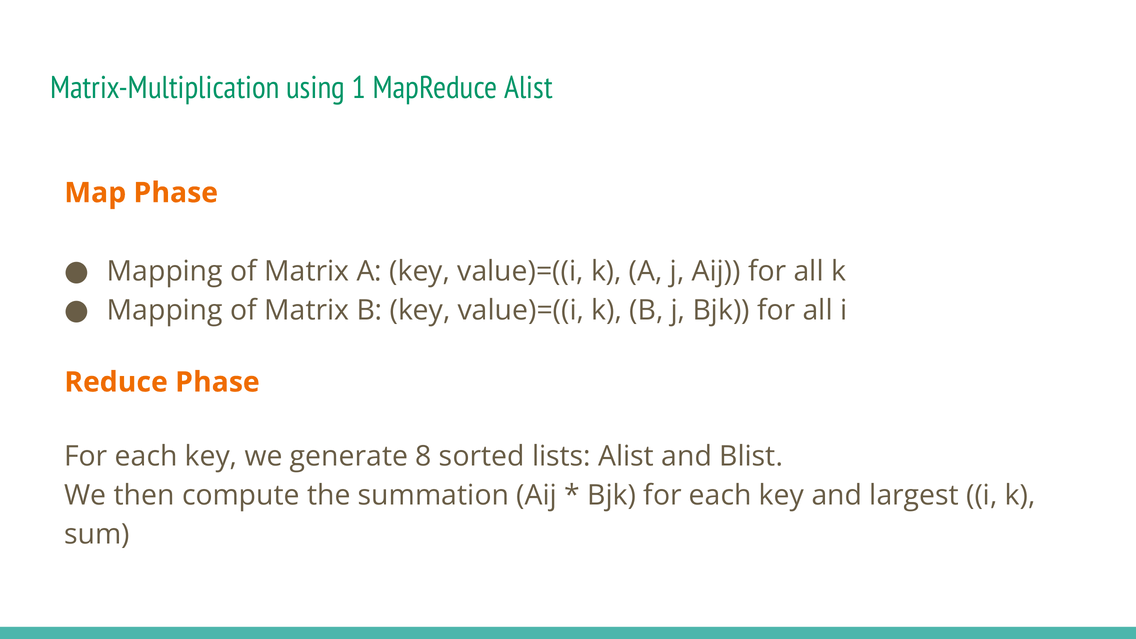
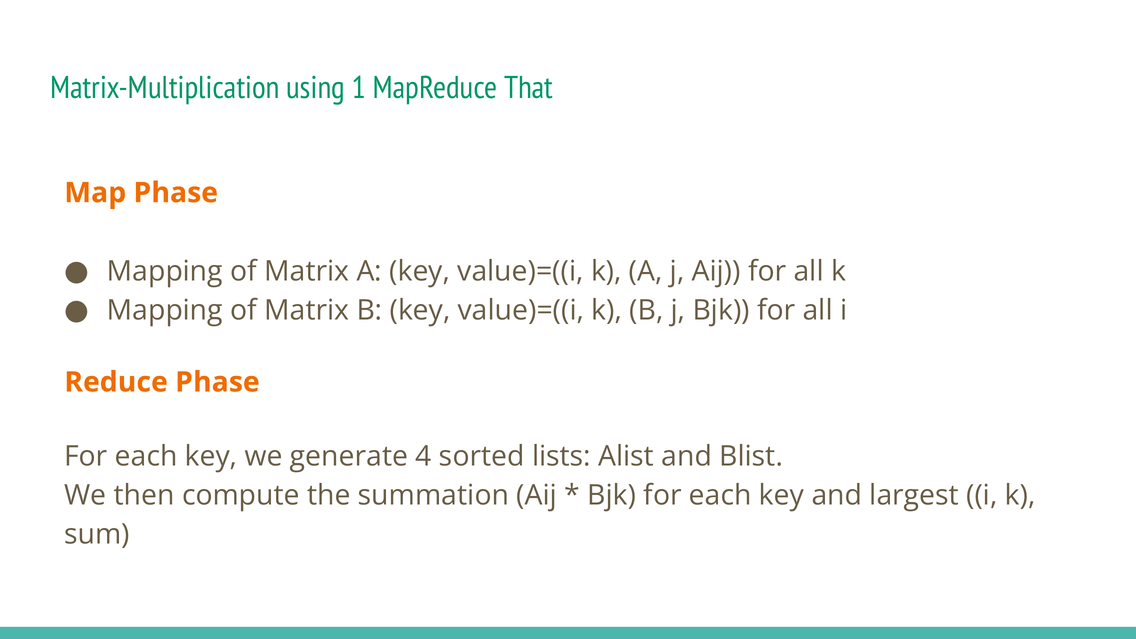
MapReduce Alist: Alist -> That (528, 88)
8: 8 -> 4 (423, 456)
